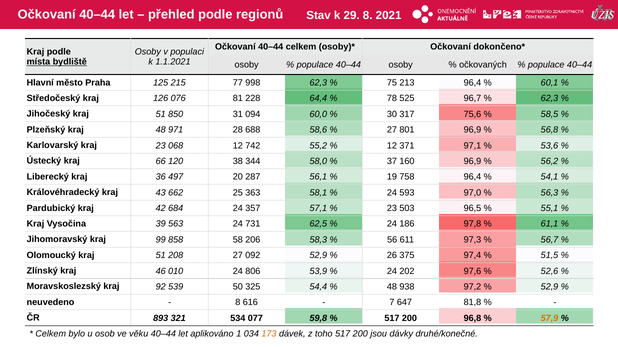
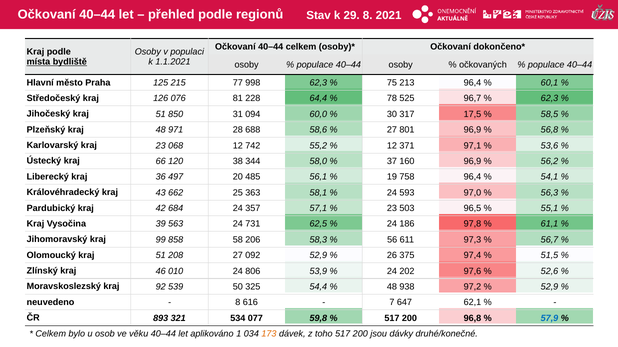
75,6: 75,6 -> 17,5 (472, 114)
287: 287 -> 485 (253, 177)
81,8: 81,8 -> 62,1 (472, 303)
57,9 colour: orange -> blue (549, 319)
